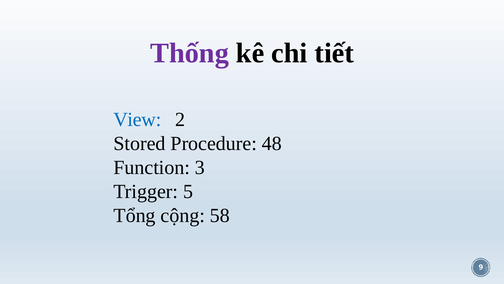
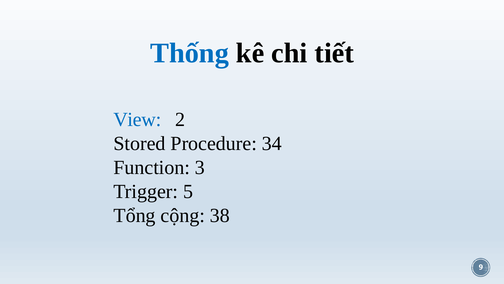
Thống colour: purple -> blue (190, 53)
48: 48 -> 34 (272, 143)
58: 58 -> 38 (220, 215)
